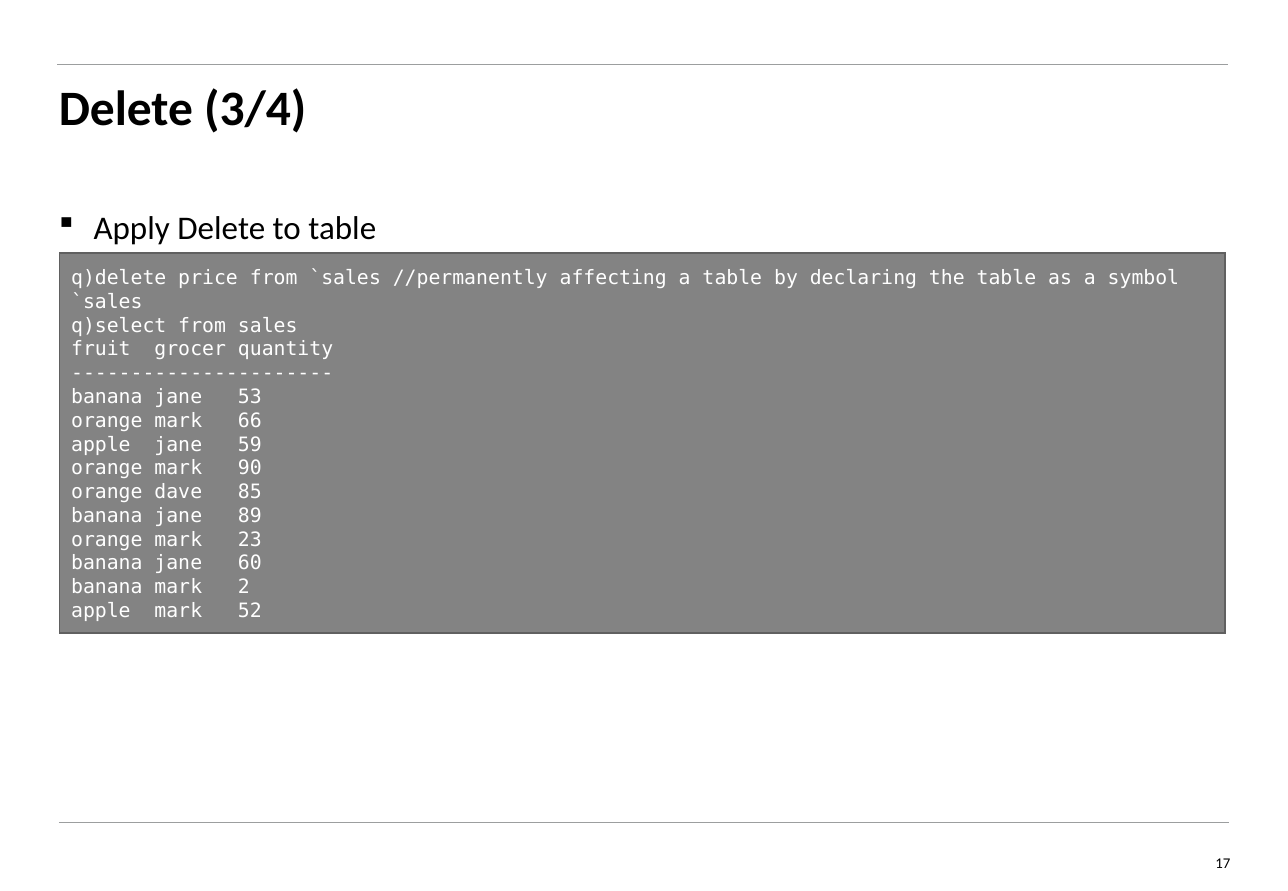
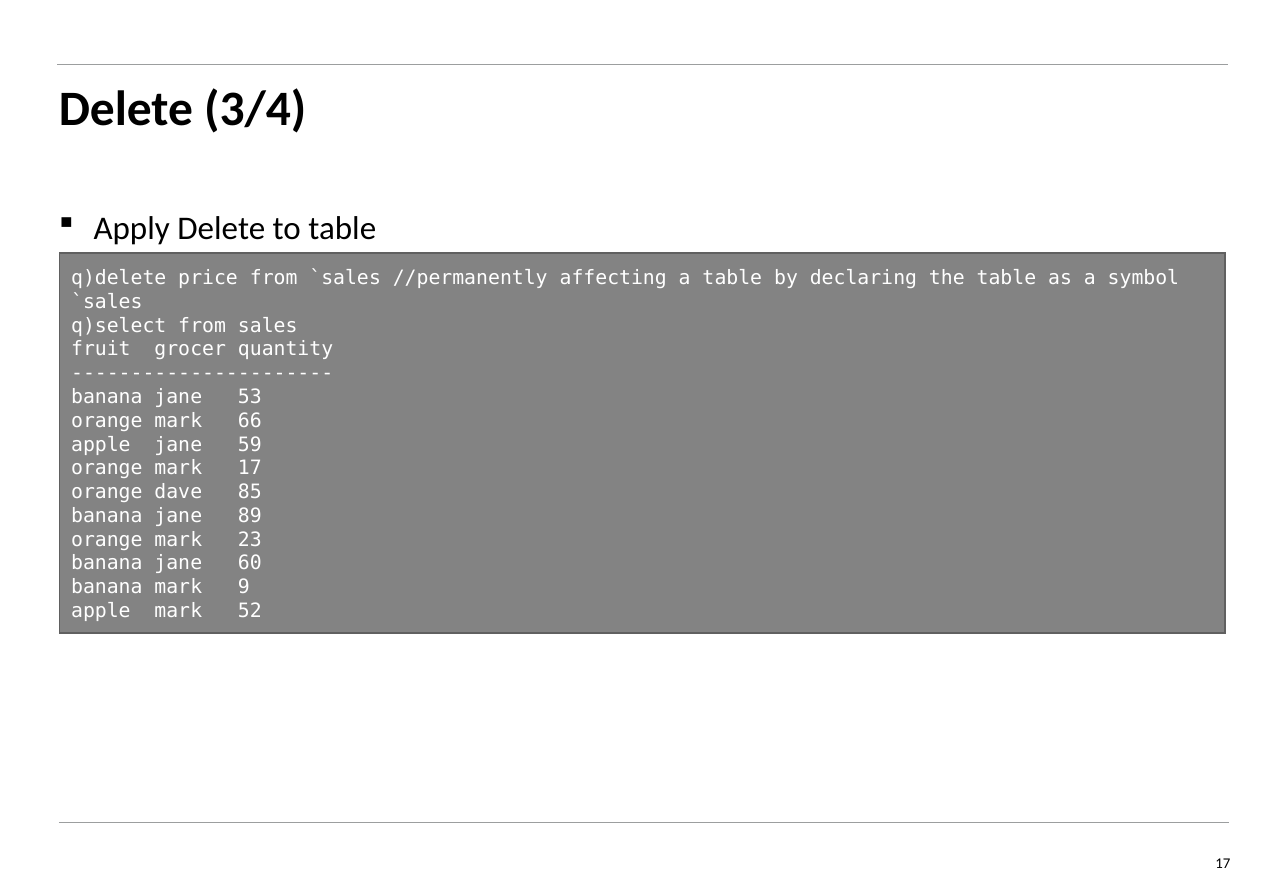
mark 90: 90 -> 17 (250, 469)
2: 2 -> 9 (244, 587)
